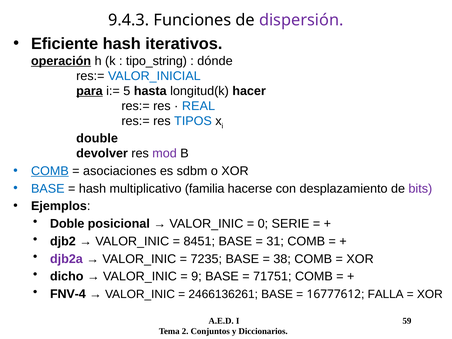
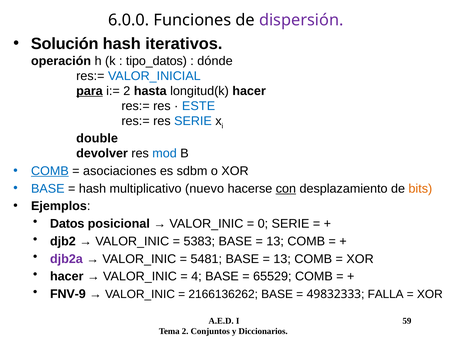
9.4.3: 9.4.3 -> 6.0.0 (129, 20)
Eficiente: Eficiente -> Solución (65, 44)
operación underline: present -> none (61, 61)
tipo_string: tipo_string -> tipo_datos (156, 61)
i:= 5: 5 -> 2 (127, 91)
REAL: REAL -> ESTE (199, 106)
res TIPOS: TIPOS -> SERIE (193, 121)
mod colour: purple -> blue (165, 153)
familia: familia -> nuevo (205, 189)
con underline: none -> present (286, 189)
bits colour: purple -> orange (420, 189)
Doble: Doble -> Datos (67, 224)
8451: 8451 -> 5383 (199, 241)
31: 31 -> 13 (275, 241)
7235: 7235 -> 5481 (206, 259)
38: 38 -> 13 (282, 259)
dicho: dicho -> hacer (67, 276)
9: 9 -> 4 (196, 276)
71751: 71751 -> 65529 (272, 276)
FNV-4: FNV-4 -> FNV-9 (68, 294)
2466136261: 2466136261 -> 2166136262 (223, 294)
16777612: 16777612 -> 49832333 (334, 294)
